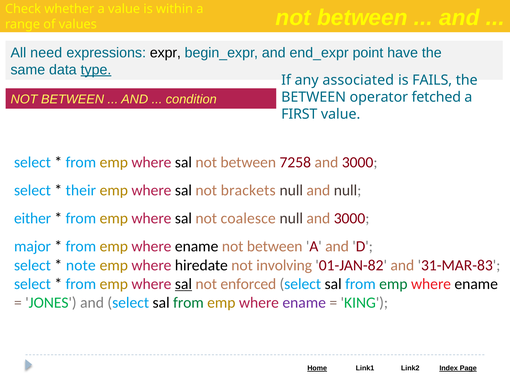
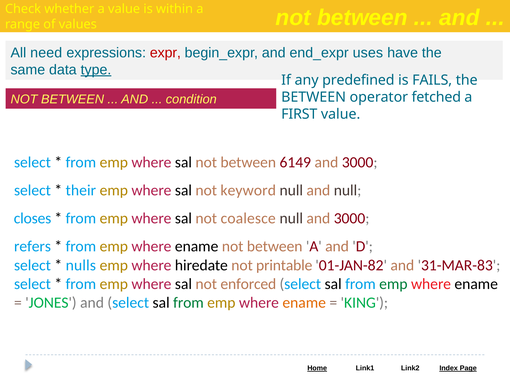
expr colour: black -> red (165, 53)
point: point -> uses (368, 53)
associated: associated -> predefined (358, 80)
7258: 7258 -> 6149 (295, 162)
brackets: brackets -> keyword (248, 190)
either: either -> closes (33, 218)
major: major -> refers (32, 246)
note: note -> nulls (81, 265)
involving: involving -> printable (284, 265)
sal underline: present -> none (183, 284)
ename colour: purple -> orange (304, 302)
